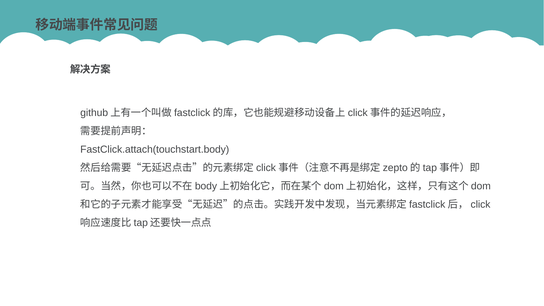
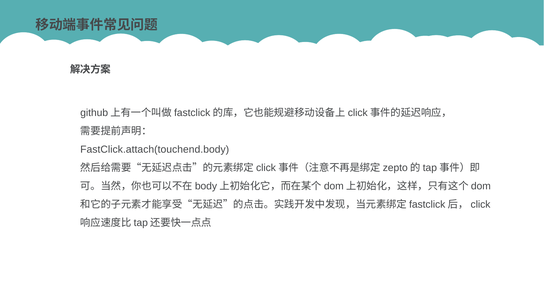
FastClick.attach(touchstart.body: FastClick.attach(touchstart.body -> FastClick.attach(touchend.body (155, 149)
